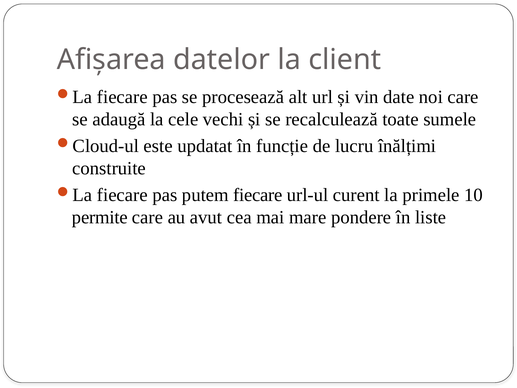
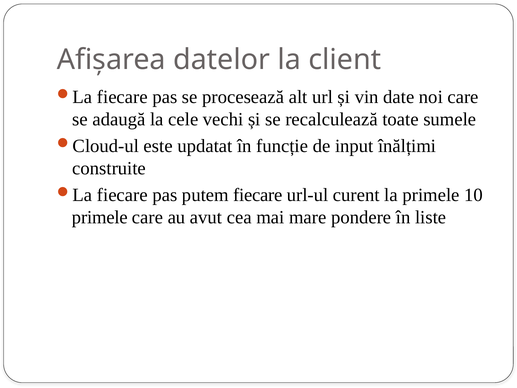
lucru: lucru -> input (354, 146)
permite: permite -> primele (100, 217)
